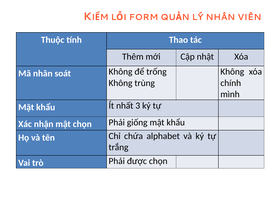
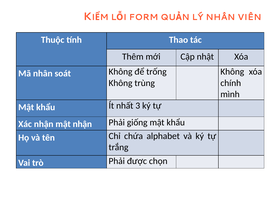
mật chọn: chọn -> nhận (82, 124)
